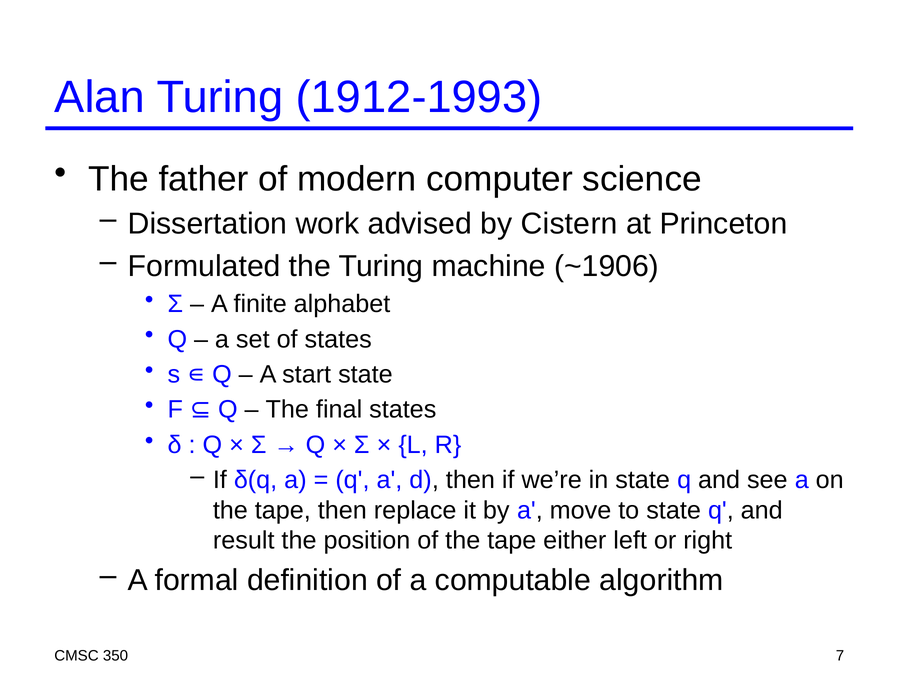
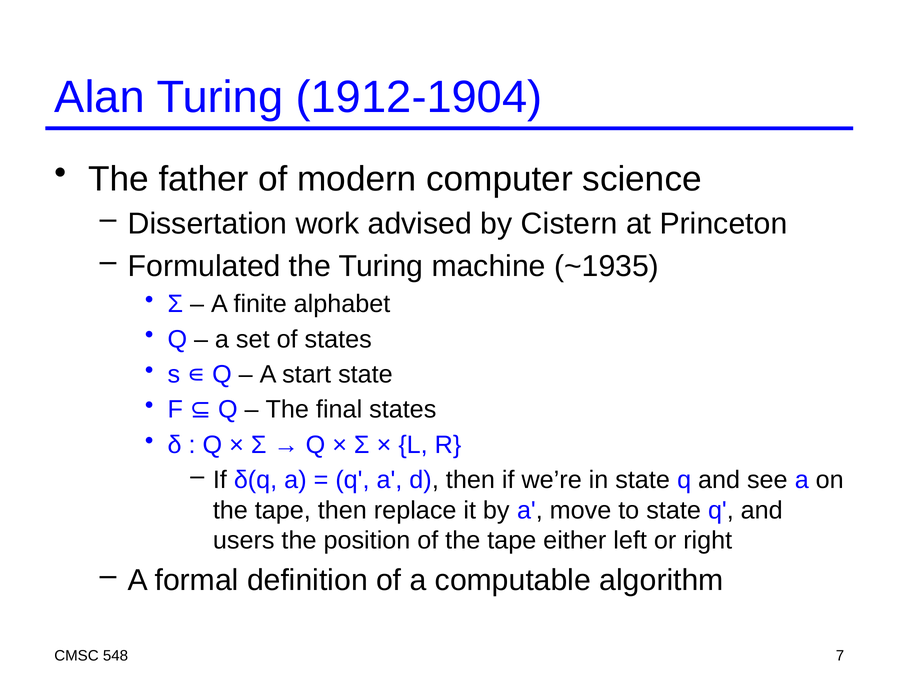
1912-1993: 1912-1993 -> 1912-1904 (419, 98)
~1906: ~1906 -> ~1935 (607, 266)
result: result -> users (244, 541)
350: 350 -> 548 (115, 656)
